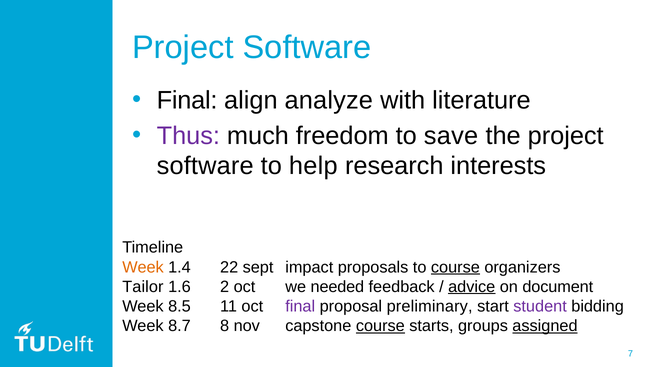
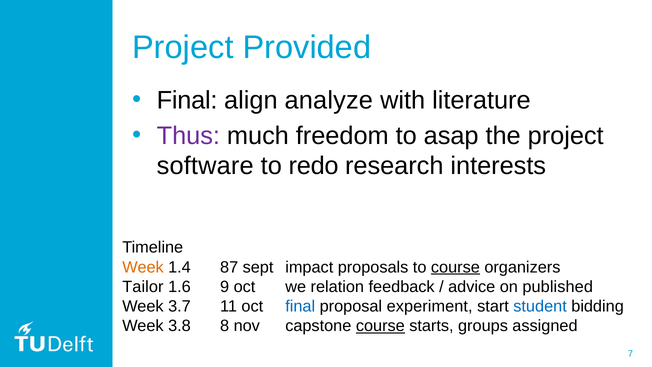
Software: Software -> Provided (307, 48)
save: save -> asap (451, 136)
help: help -> redo (314, 166)
22: 22 -> 87 (229, 267)
2: 2 -> 9 (225, 287)
needed: needed -> relation (337, 287)
advice underline: present -> none (472, 287)
document: document -> published (558, 287)
8.5: 8.5 -> 3.7 (179, 306)
final colour: purple -> blue (300, 306)
preliminary: preliminary -> experiment (430, 306)
student colour: purple -> blue (540, 306)
8.7: 8.7 -> 3.8 (179, 326)
assigned underline: present -> none (545, 326)
